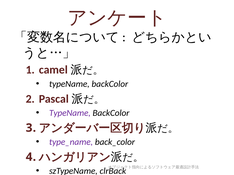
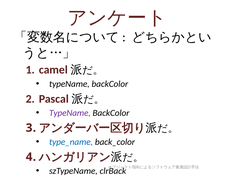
type_name colour: purple -> blue (71, 142)
